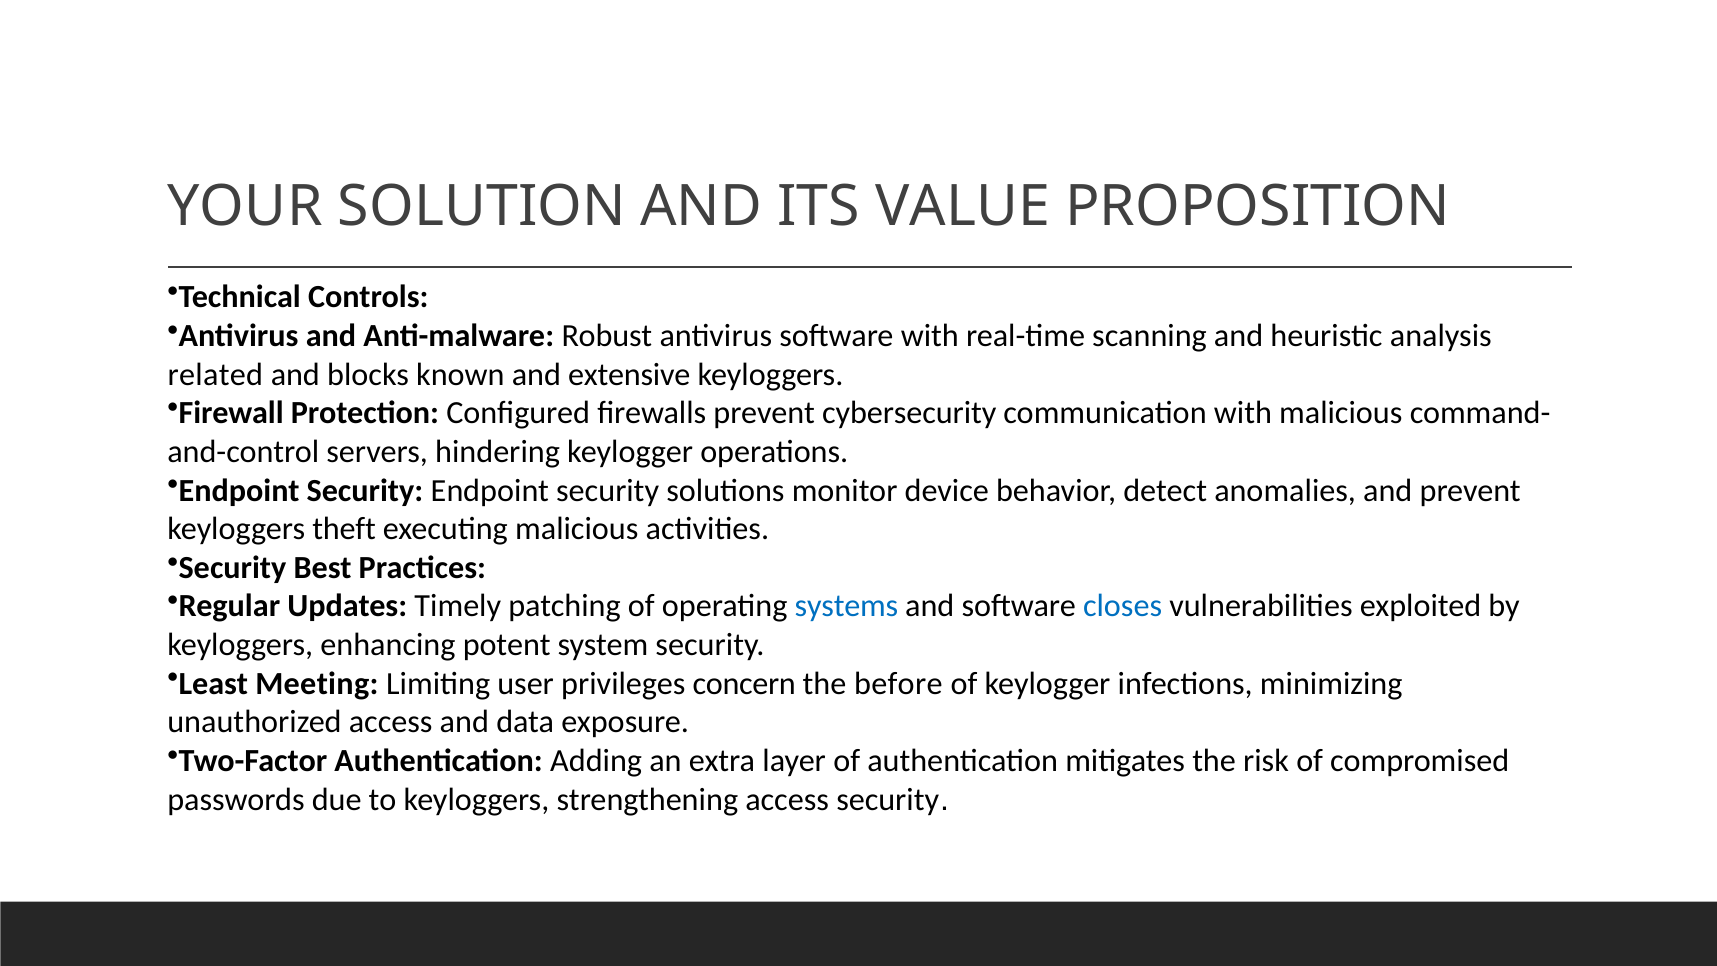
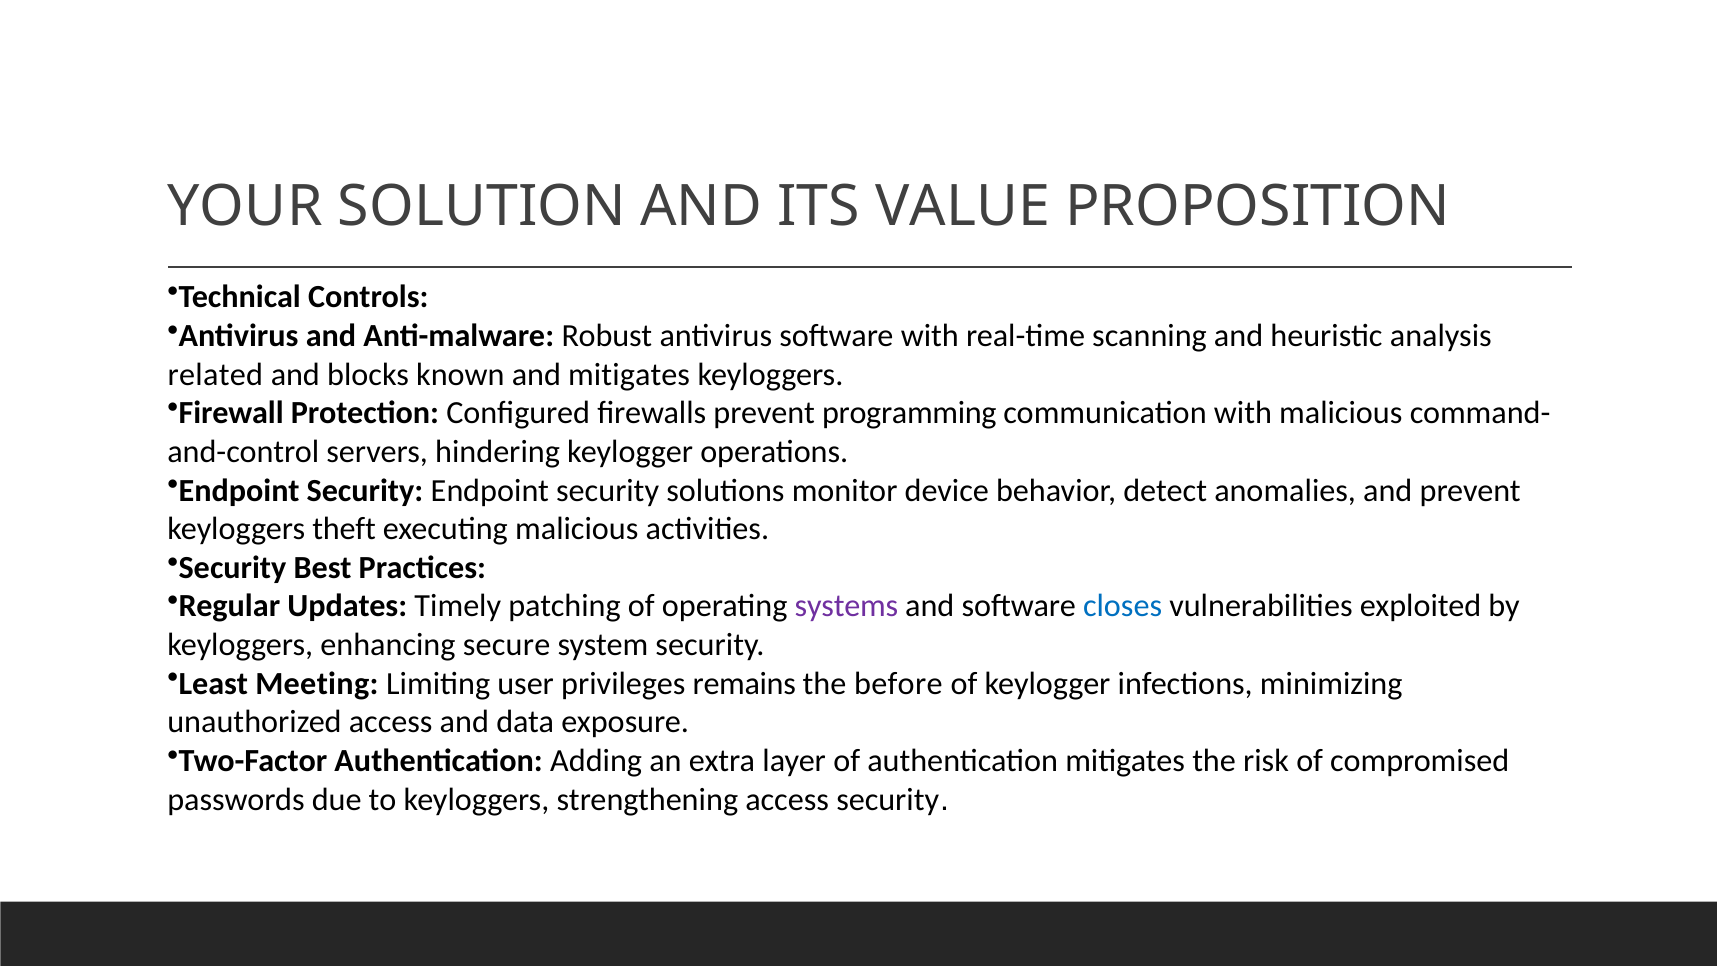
and extensive: extensive -> mitigates (629, 374)
cybersecurity: cybersecurity -> programming (909, 413)
systems colour: blue -> purple (846, 606)
potent: potent -> secure (507, 645)
concern: concern -> remains (744, 683)
